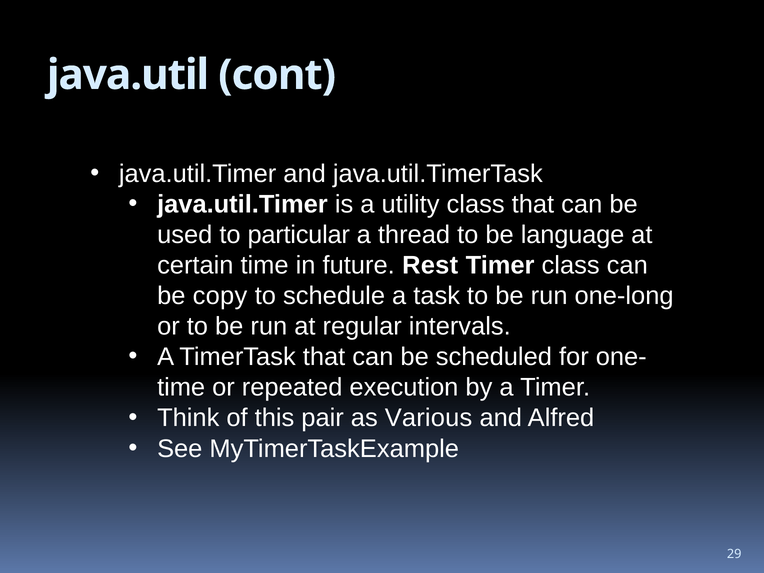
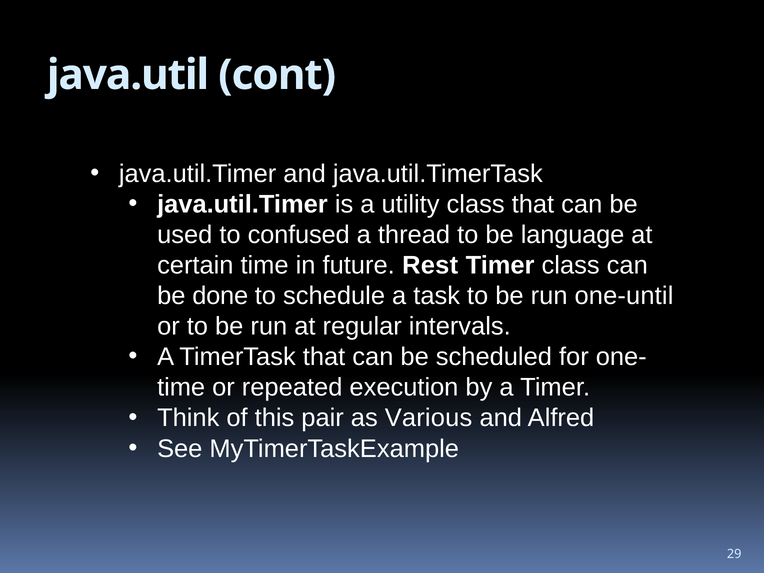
particular: particular -> confused (299, 235)
copy: copy -> done (220, 296)
one-long: one-long -> one-until (624, 296)
